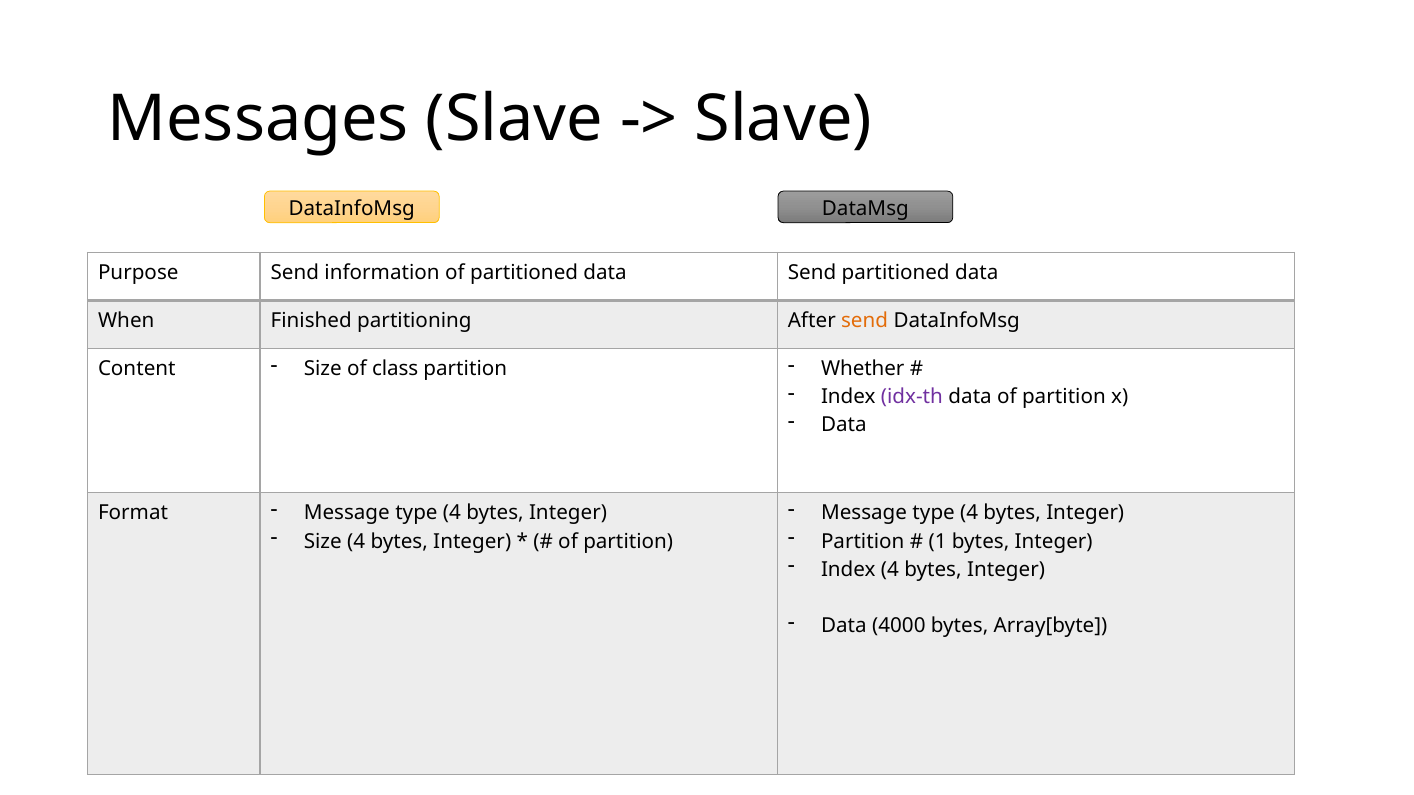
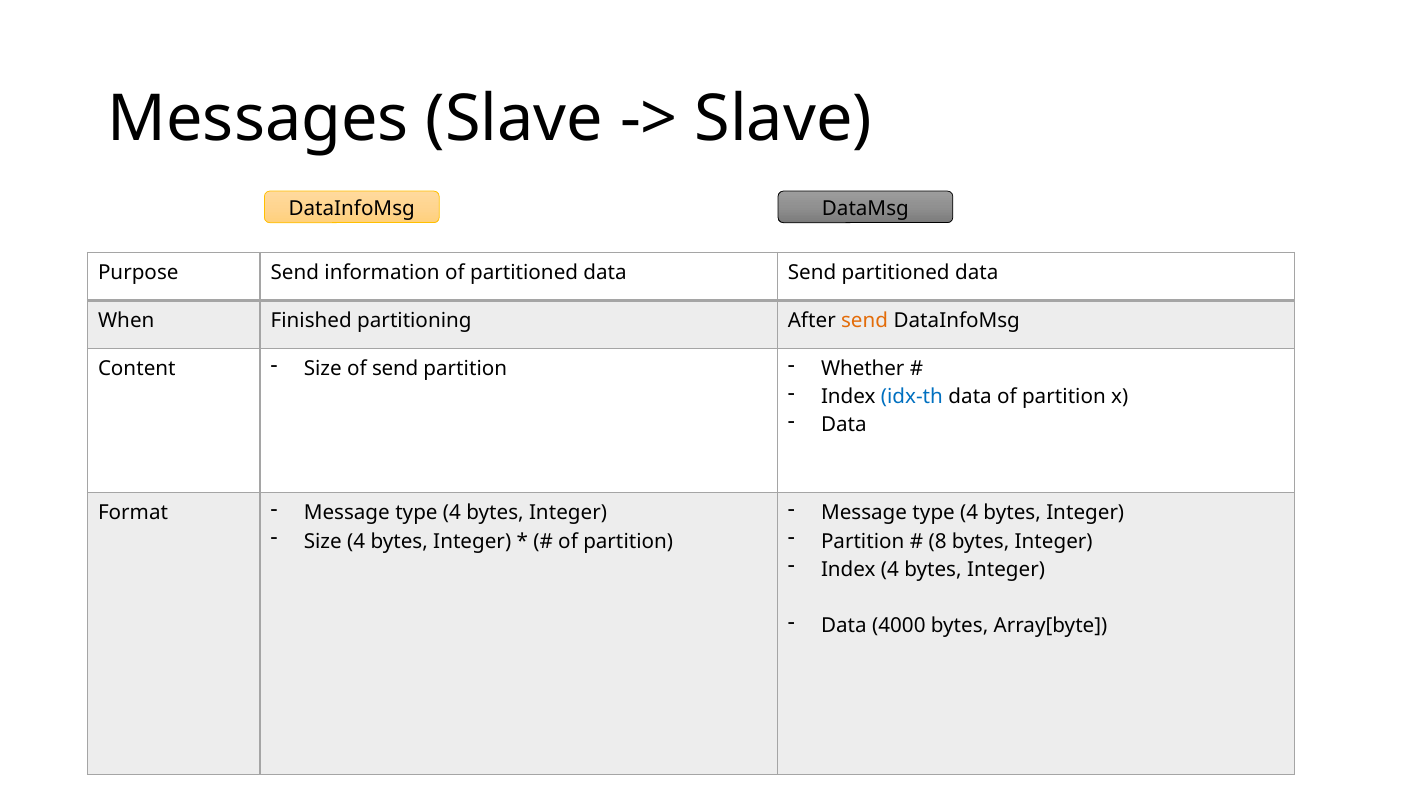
of class: class -> send (395, 369)
idx-th colour: purple -> blue (912, 397)
1: 1 -> 8 (938, 541)
